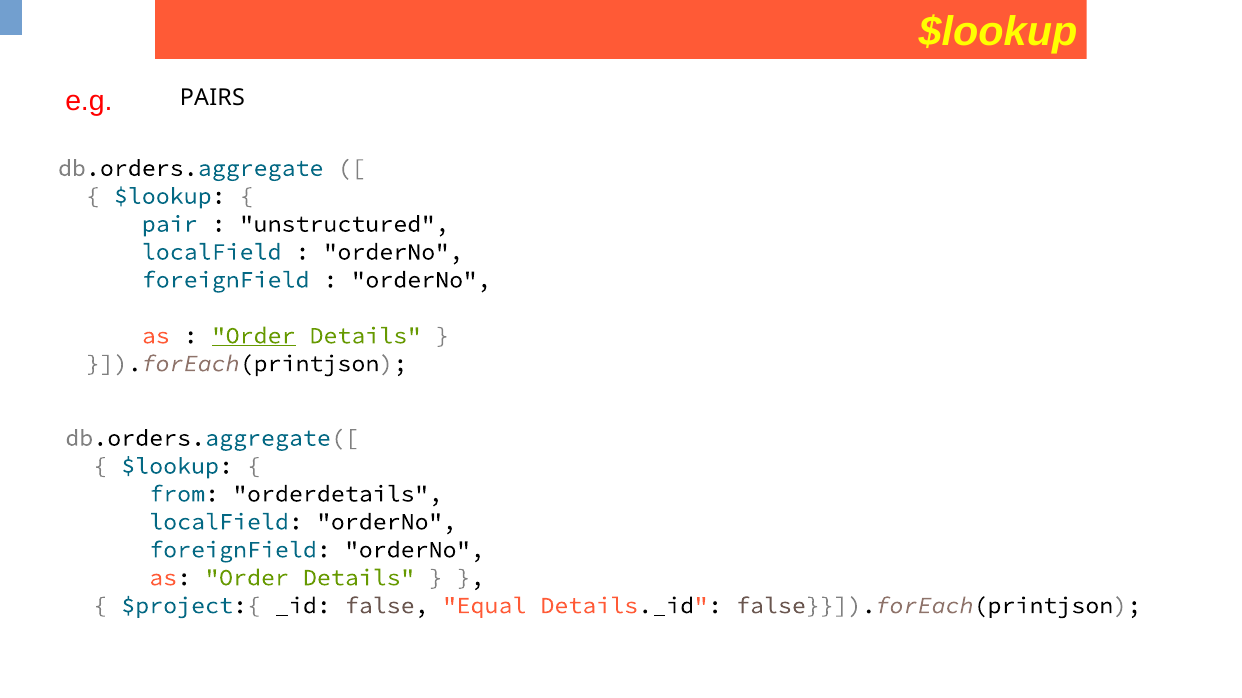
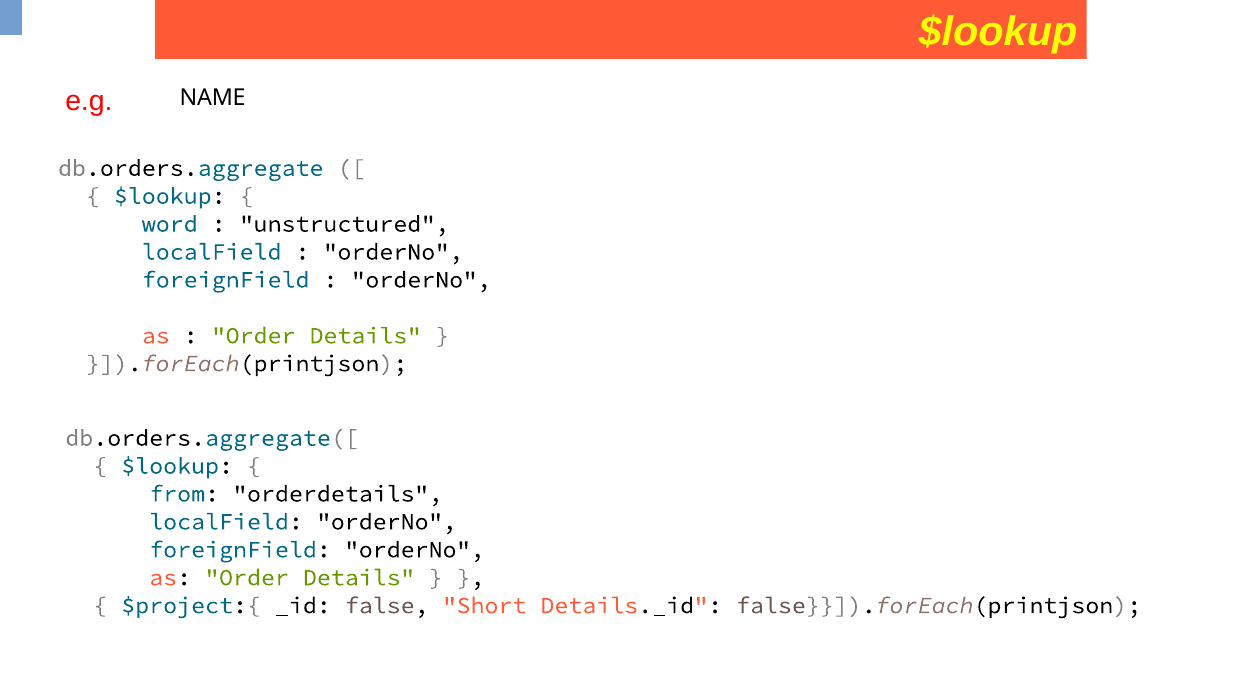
PAIRS: PAIRS -> NAME (213, 98)
pair: pair -> word (170, 224)
Order underline: present -> none (254, 336)
Equal: Equal -> Short (485, 606)
